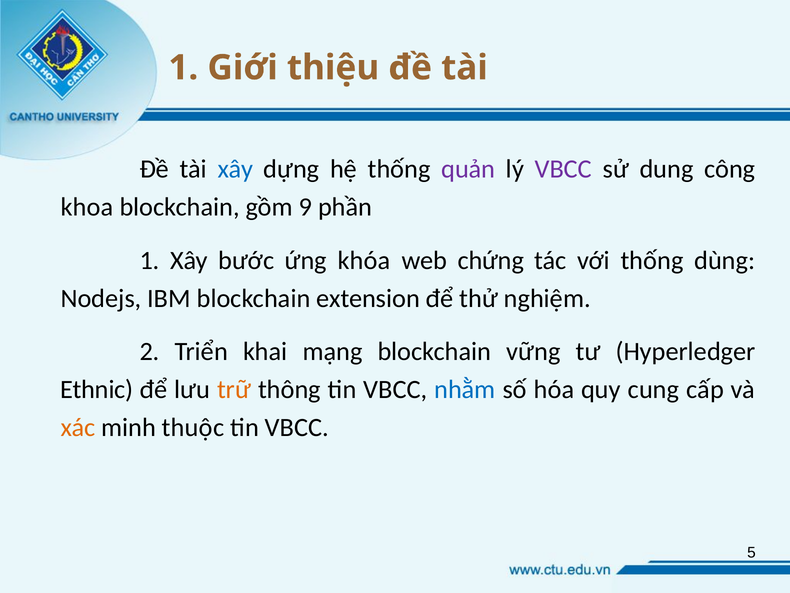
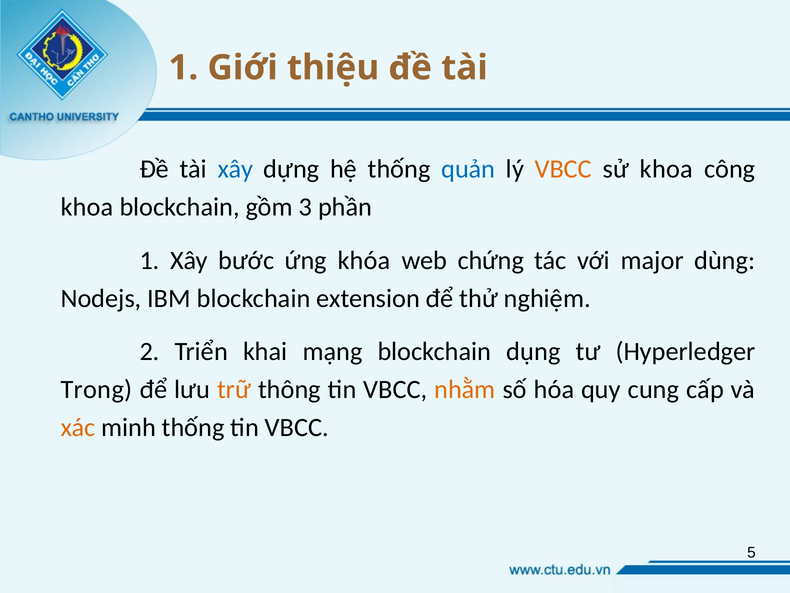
quản colour: purple -> blue (468, 169)
VBCC colour: purple -> orange (563, 169)
sử dung: dung -> khoa (666, 169)
9: 9 -> 3 (305, 207)
với thống: thống -> major (652, 260)
vững: vững -> dụng (533, 351)
Ethnic: Ethnic -> Trong (96, 389)
nhằm colour: blue -> orange (465, 389)
minh thuộc: thuộc -> thống (193, 427)
